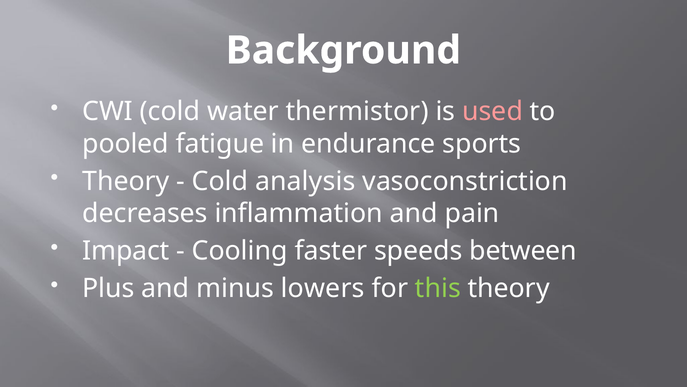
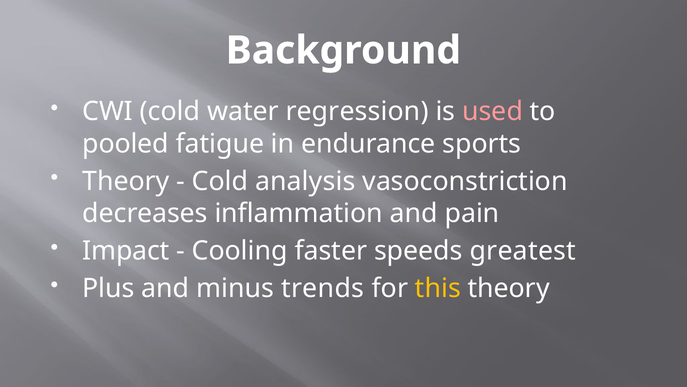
thermistor: thermistor -> regression (357, 111)
between: between -> greatest (523, 250)
lowers: lowers -> trends (323, 288)
this colour: light green -> yellow (438, 288)
